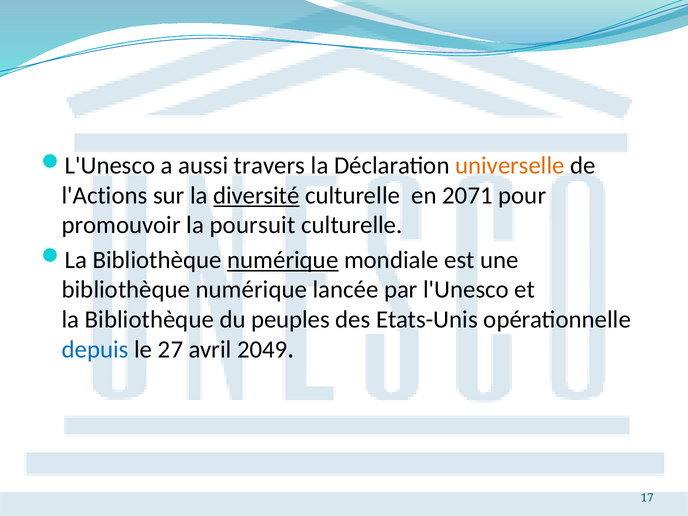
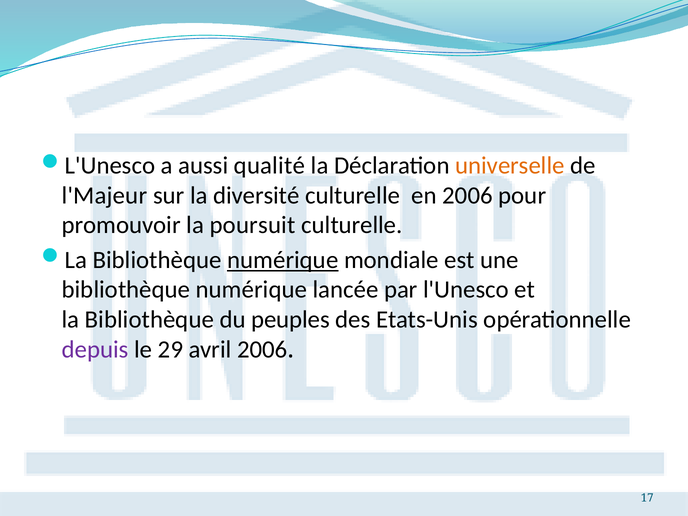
travers: travers -> qualité (269, 166)
l'Actions: l'Actions -> l'Majeur (105, 195)
diversité underline: present -> none (256, 195)
en 2071: 2071 -> 2006 (468, 195)
depuis colour: blue -> purple (95, 349)
27: 27 -> 29 (171, 349)
avril 2049: 2049 -> 2006 (262, 349)
